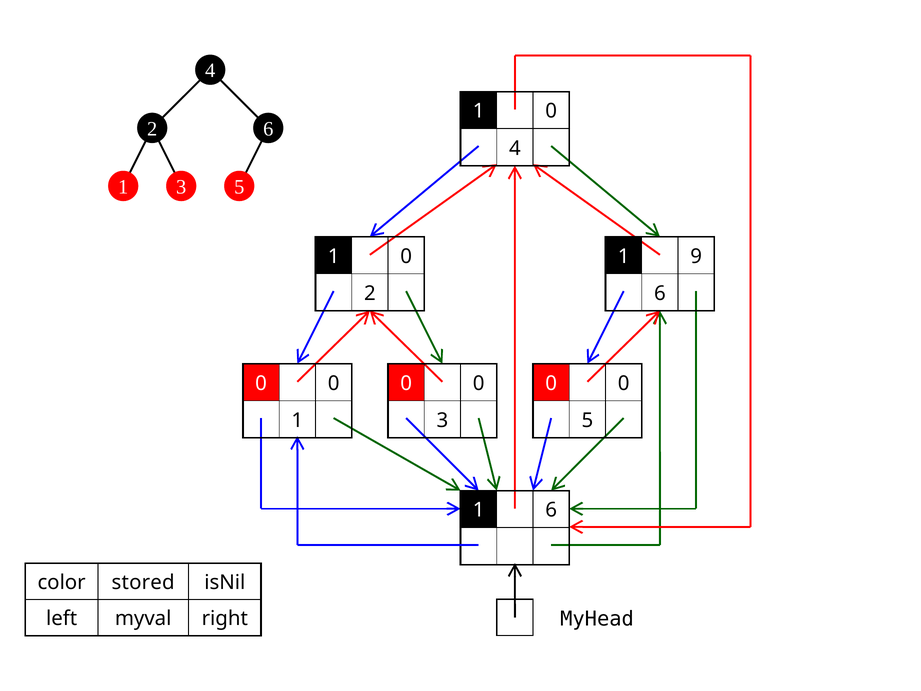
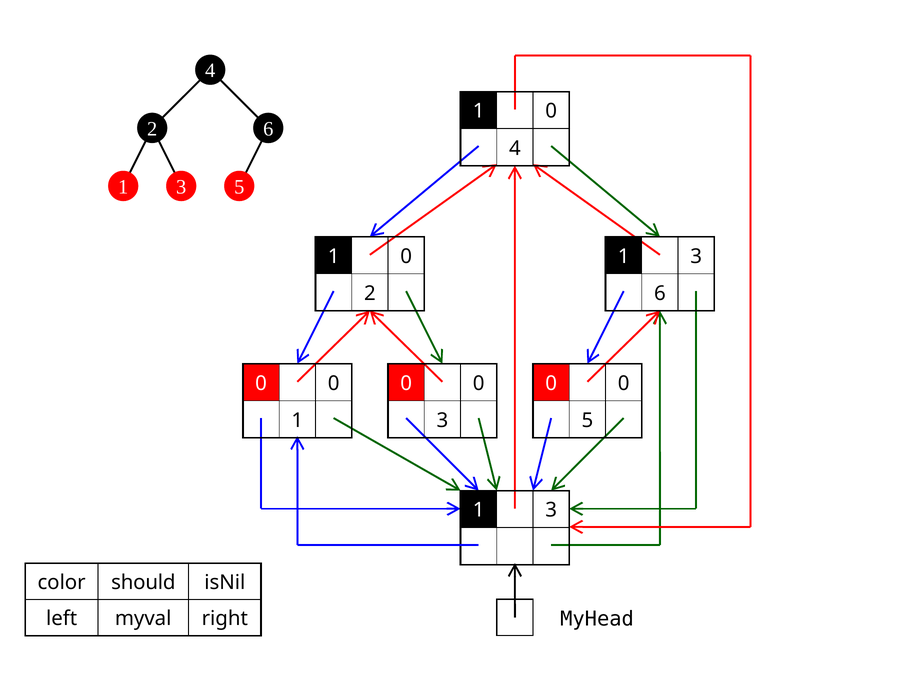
9: 9 -> 3 (696, 256)
6: 6 -> 3 (551, 510)
stored: stored -> should (143, 582)
